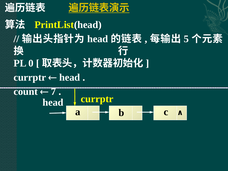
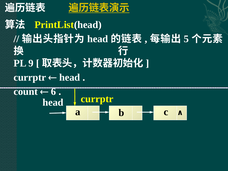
0: 0 -> 9 (31, 63)
7: 7 -> 6 (54, 92)
